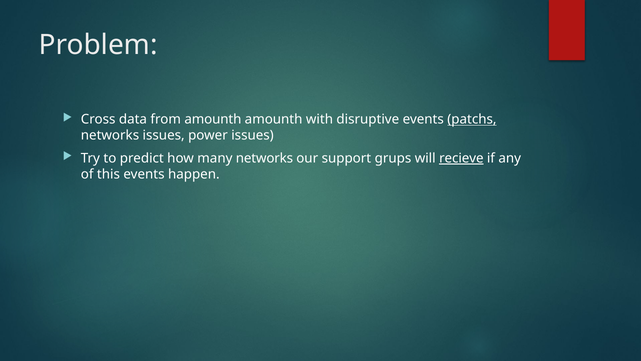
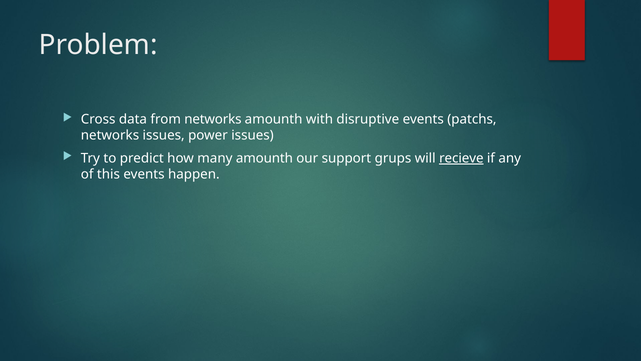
from amounth: amounth -> networks (213, 119)
patchs underline: present -> none (472, 119)
many networks: networks -> amounth (264, 158)
